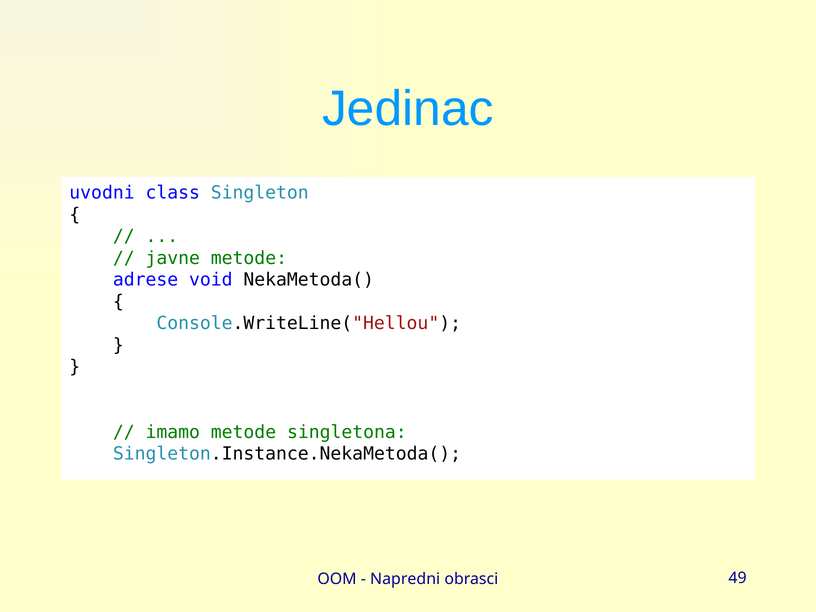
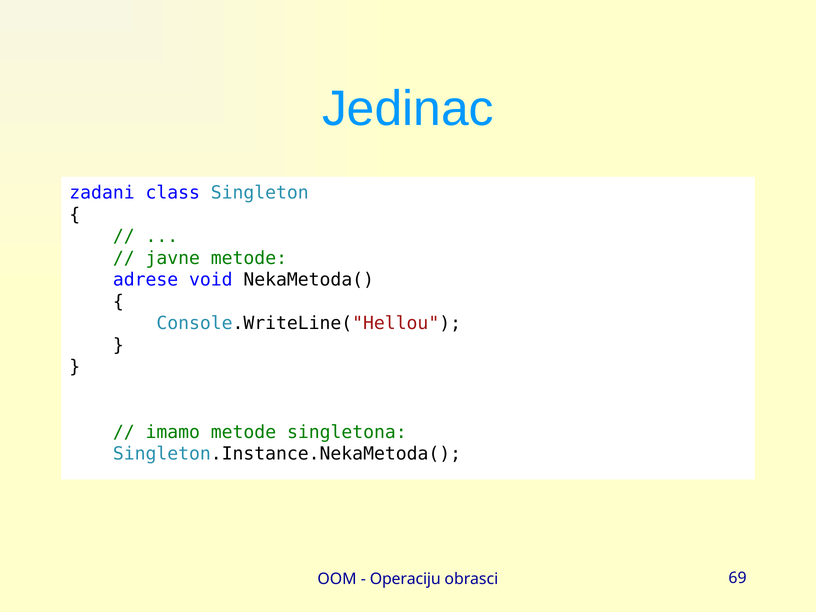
uvodni: uvodni -> zadani (102, 193)
Napredni: Napredni -> Operaciju (405, 579)
49: 49 -> 69 (738, 578)
